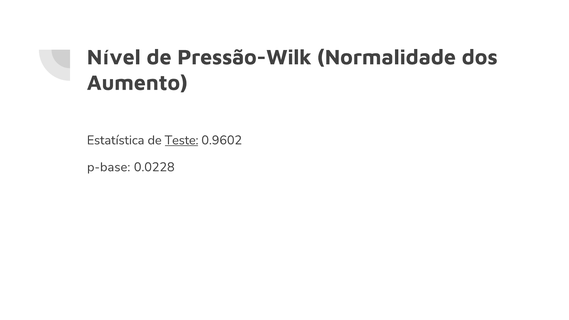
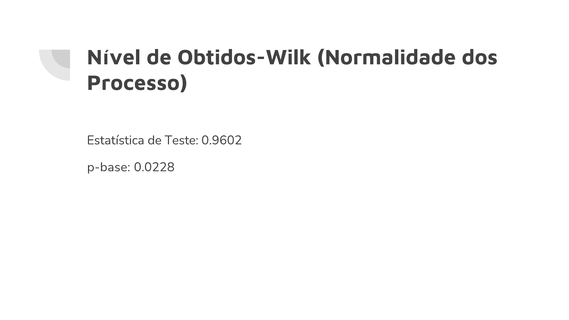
Pressão-Wilk: Pressão-Wilk -> Obtidos-Wilk (244, 57)
Aumento: Aumento -> Processo (137, 83)
Teste underline: present -> none (182, 140)
